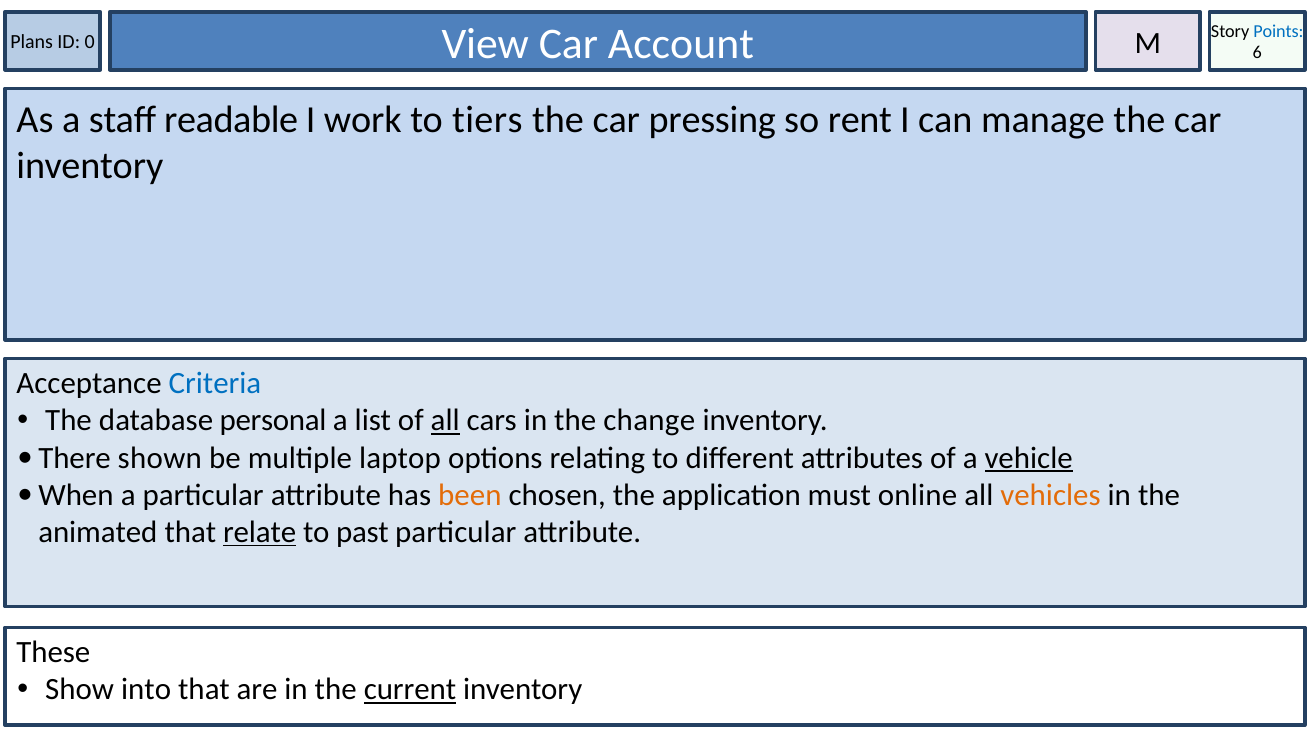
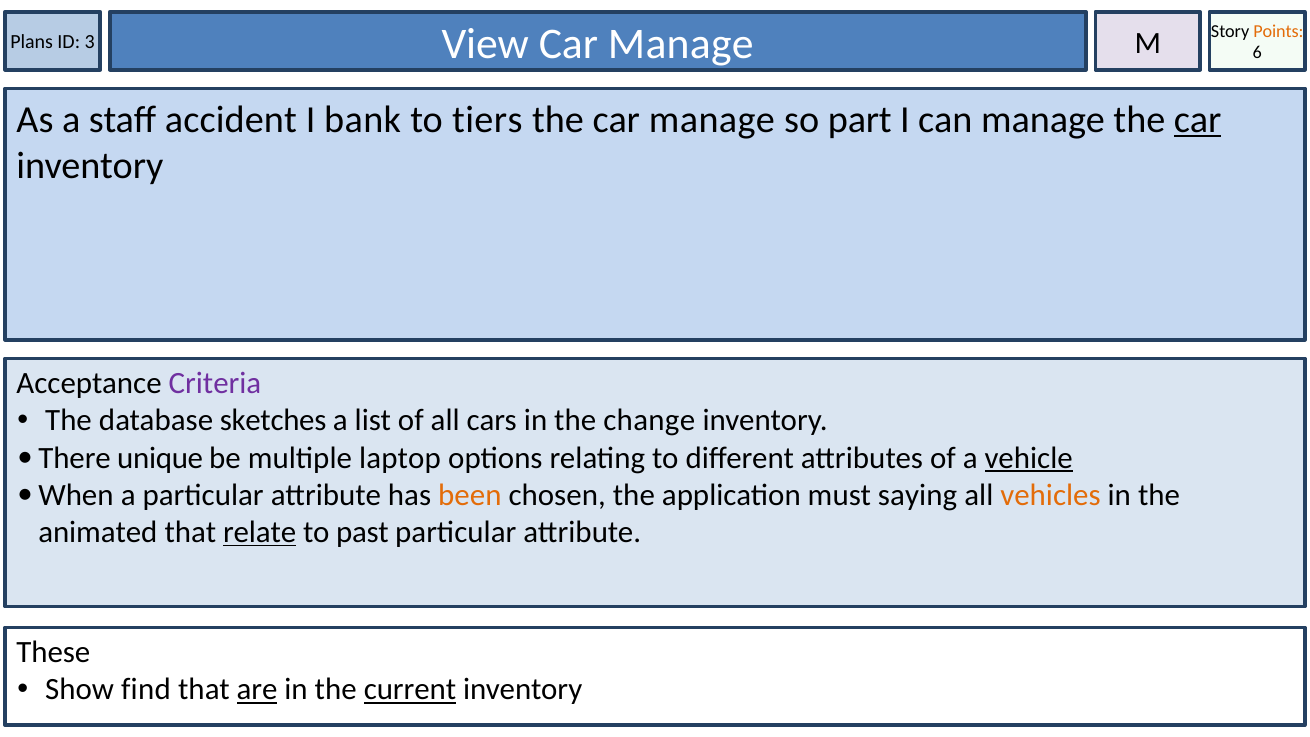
Points colour: blue -> orange (1278, 31)
0: 0 -> 3 (90, 42)
View Car Account: Account -> Manage (681, 44)
readable: readable -> accident (231, 120)
work: work -> bank (363, 120)
the car pressing: pressing -> manage (712, 120)
rent: rent -> part (860, 120)
car underline: none -> present (1198, 120)
Criteria colour: blue -> purple (215, 384)
personal: personal -> sketches (273, 421)
all underline: present -> none (445, 421)
shown: shown -> unique (160, 458)
online: online -> saying (918, 495)
into: into -> find (146, 690)
are underline: none -> present (257, 690)
